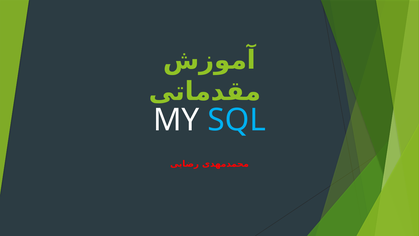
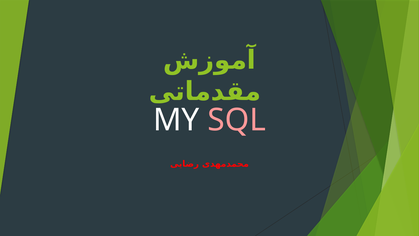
SQL colour: light blue -> pink (237, 120)
